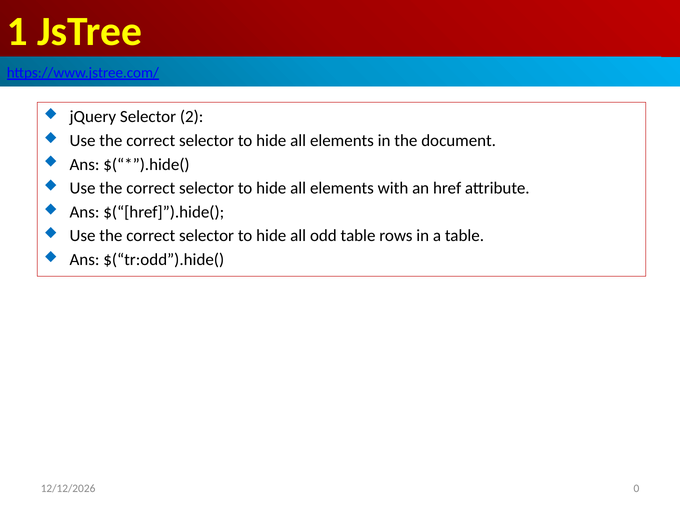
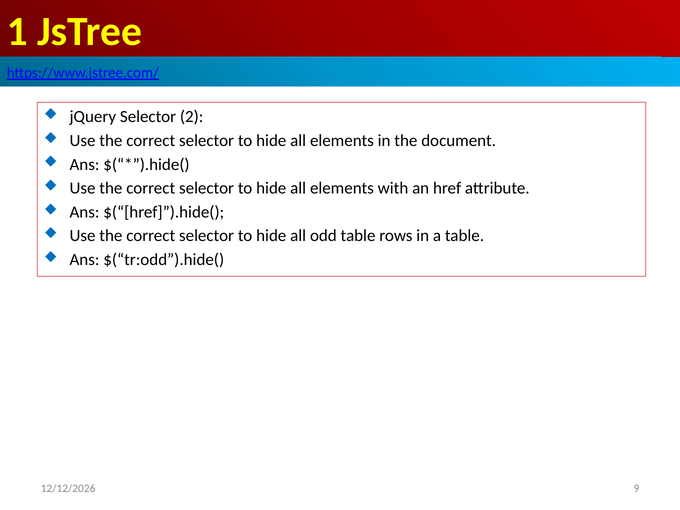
0: 0 -> 9 (636, 488)
